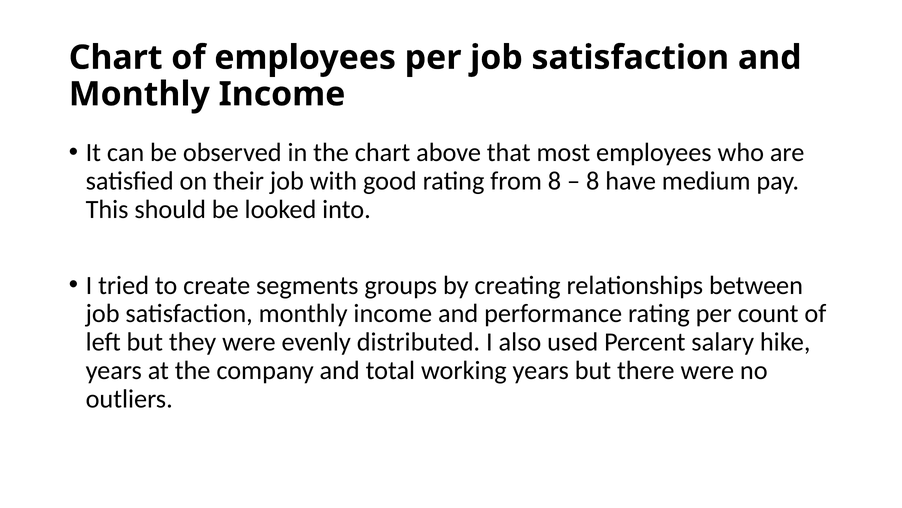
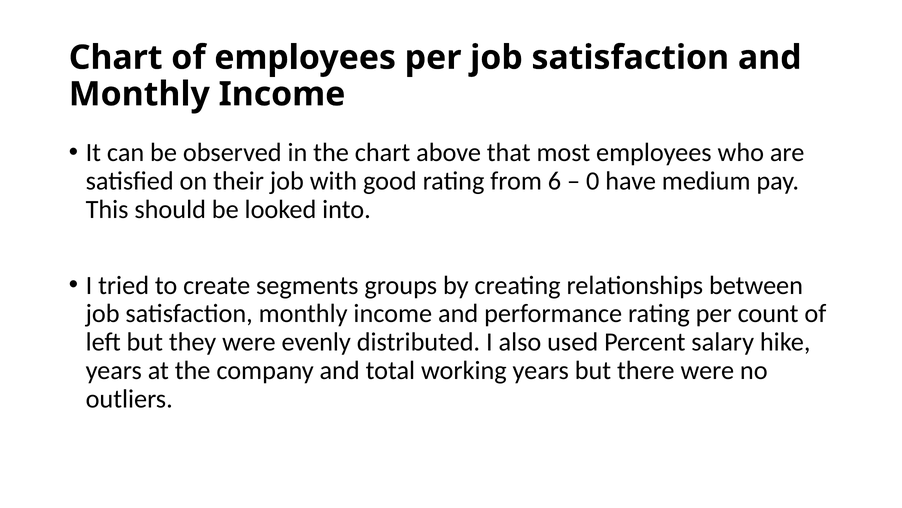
from 8: 8 -> 6 (554, 181)
8: 8 -> 0 (593, 181)
